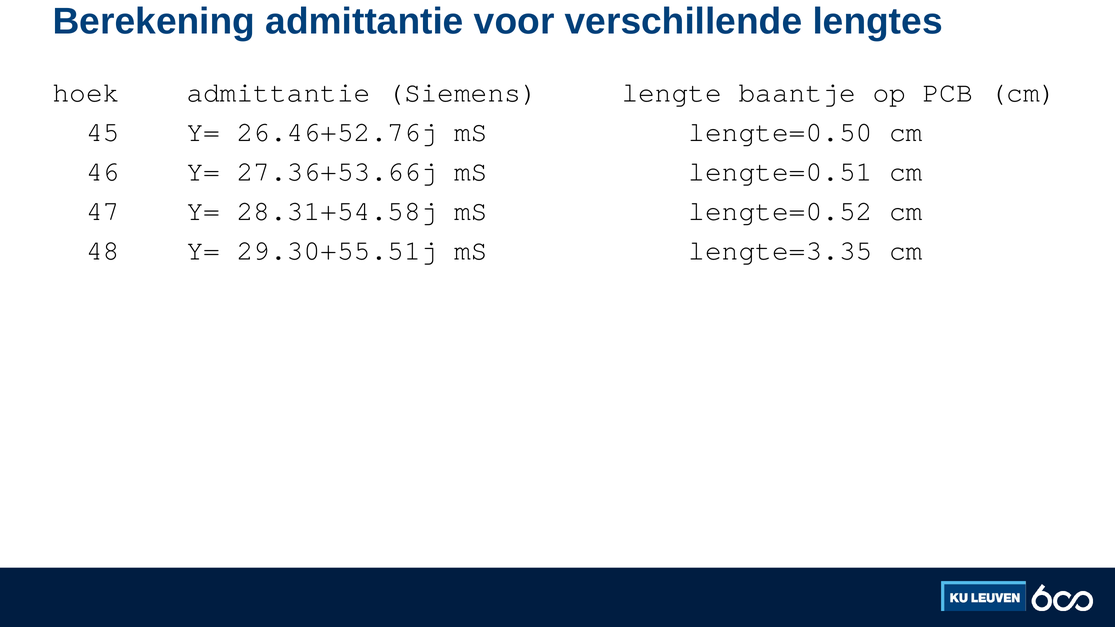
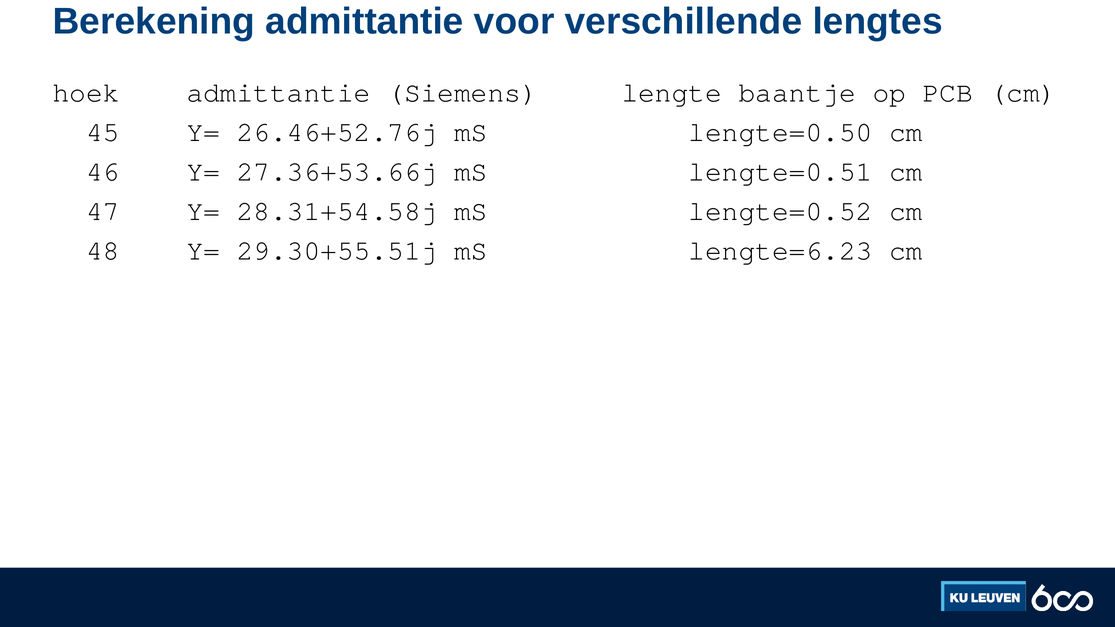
lengte=3.35: lengte=3.35 -> lengte=6.23 (780, 251)
